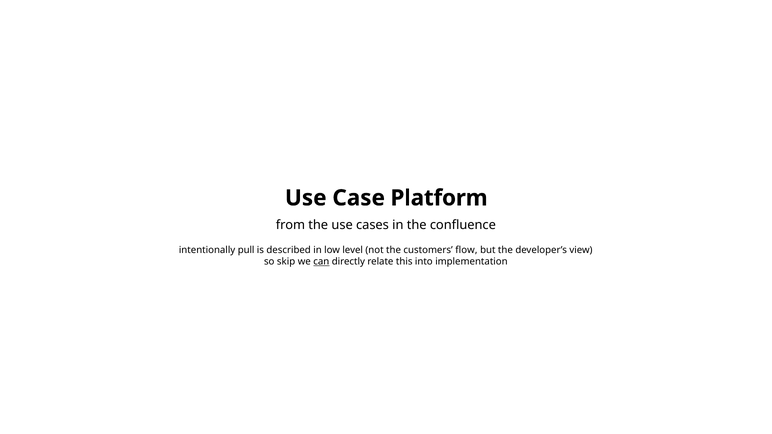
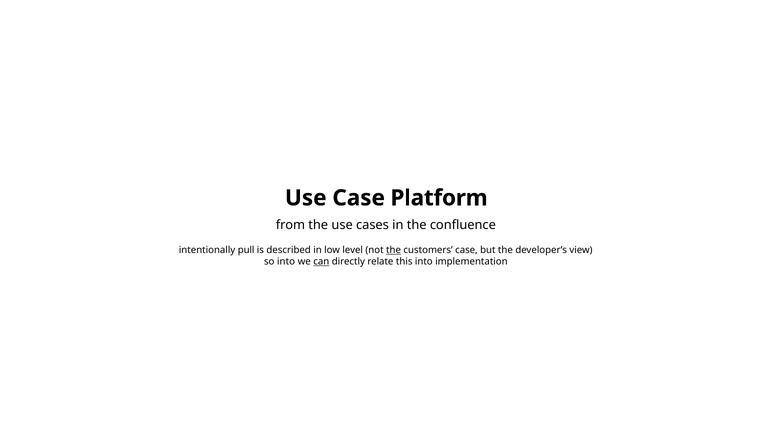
the underline: none -> present (394, 250)
customers flow: flow -> case (466, 250)
so skip: skip -> into (286, 262)
